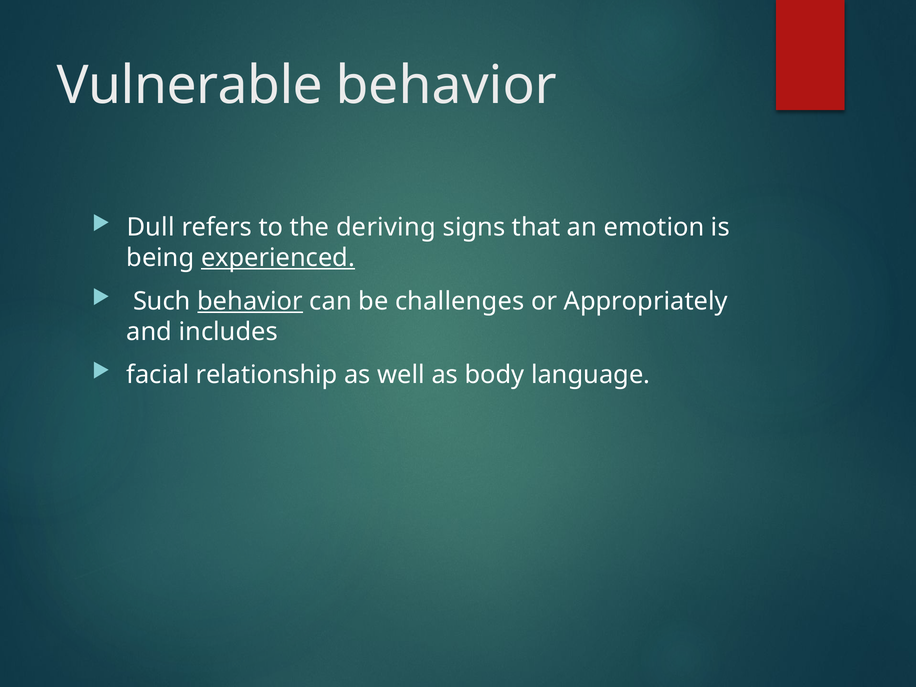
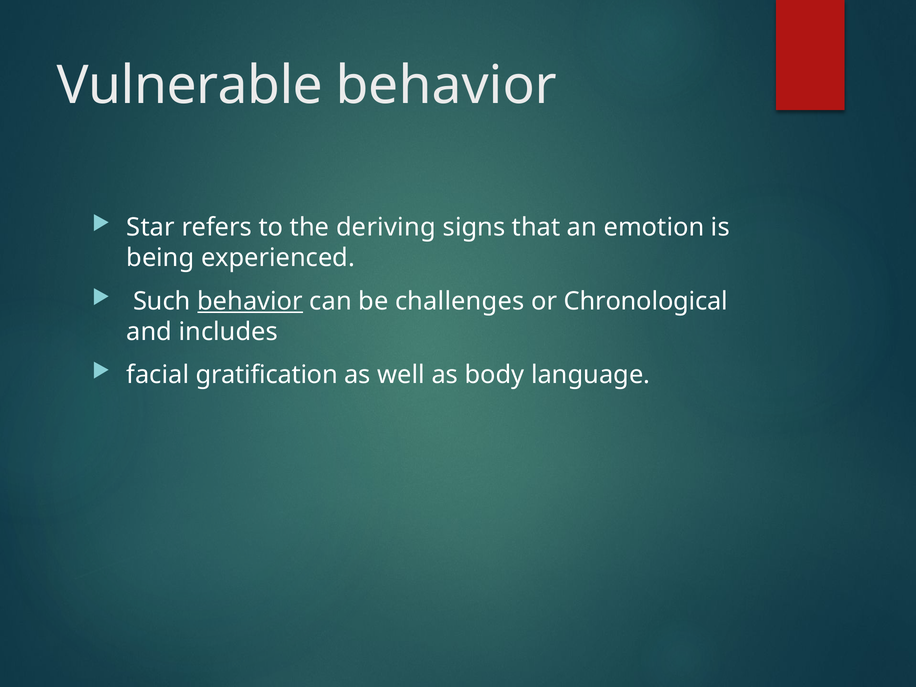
Dull: Dull -> Star (151, 227)
experienced underline: present -> none (278, 258)
Appropriately: Appropriately -> Chronological (646, 301)
relationship: relationship -> gratification (267, 375)
